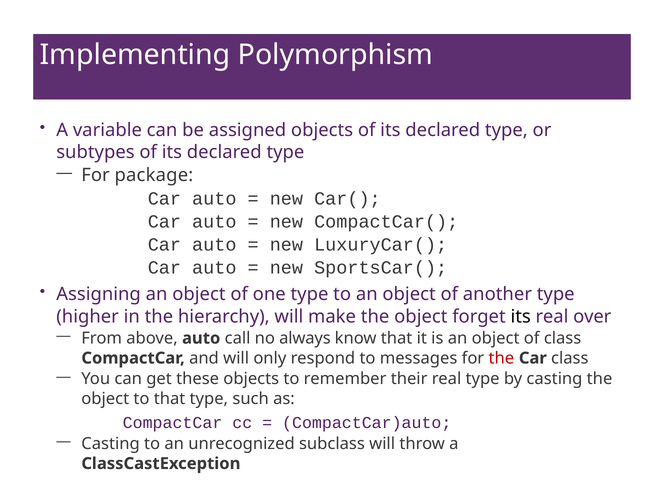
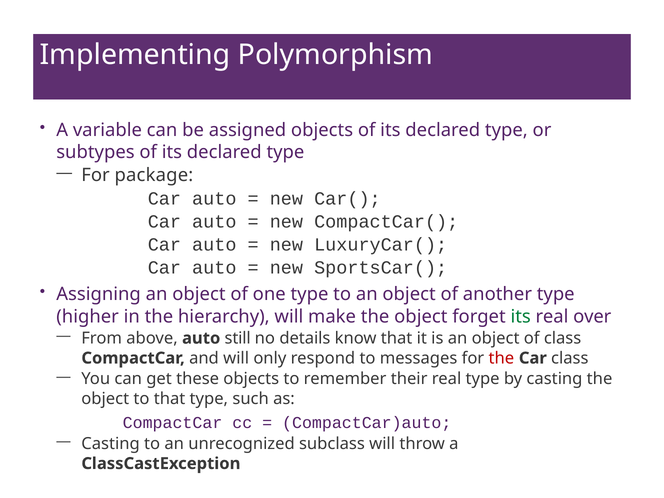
its colour: black -> green (521, 316)
call: call -> still (238, 338)
always: always -> details (305, 338)
